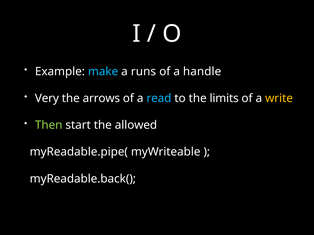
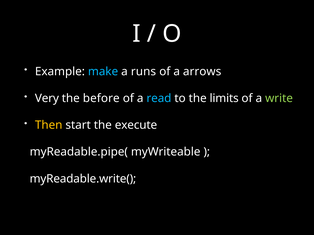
handle: handle -> arrows (202, 72)
arrows: arrows -> before (101, 98)
write colour: yellow -> light green (279, 98)
Then colour: light green -> yellow (49, 125)
allowed: allowed -> execute (136, 125)
myReadable.back(: myReadable.back( -> myReadable.write( (83, 179)
